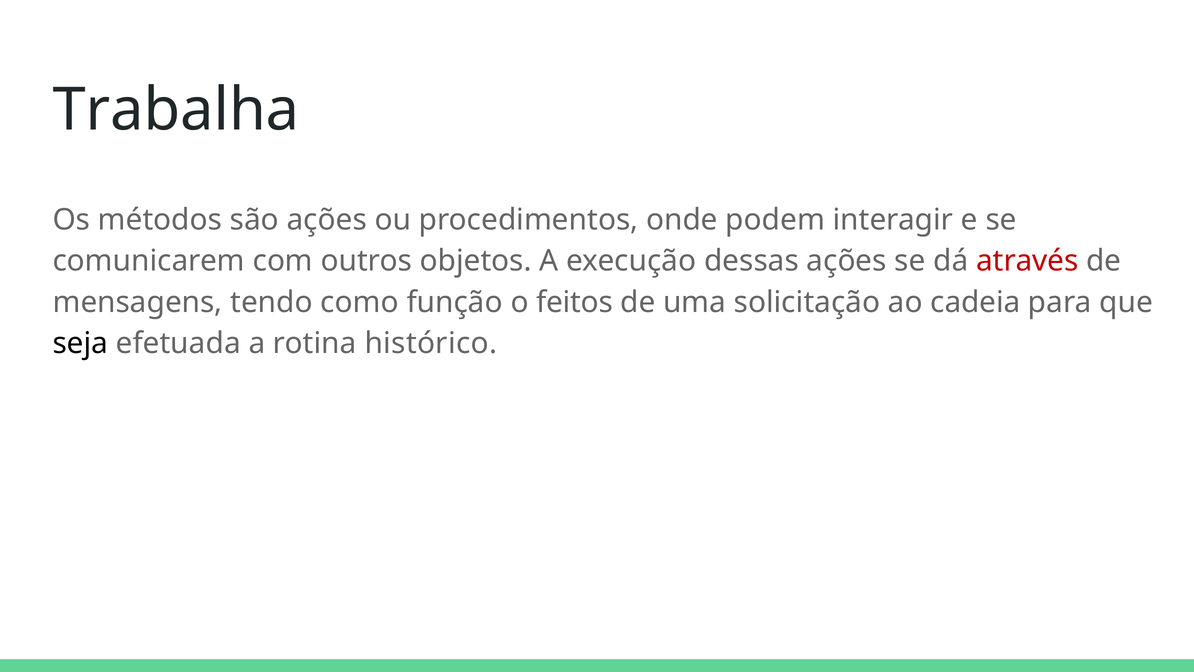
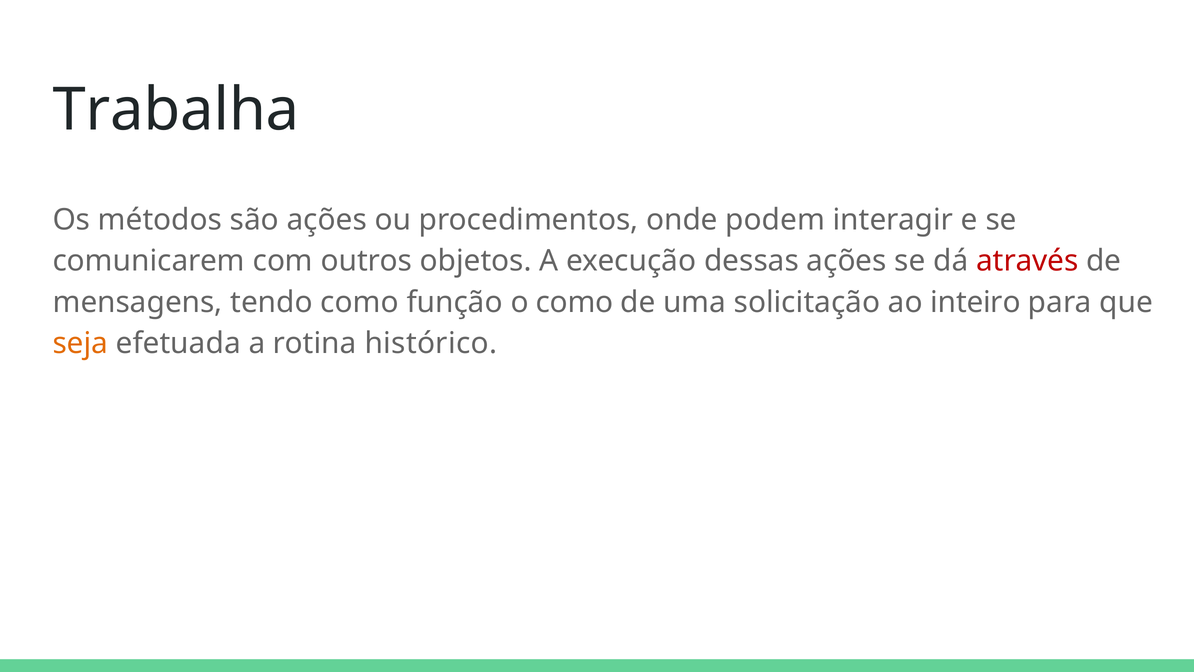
o feitos: feitos -> como (575, 302)
cadeia: cadeia -> inteiro (976, 302)
seja colour: black -> orange (80, 343)
